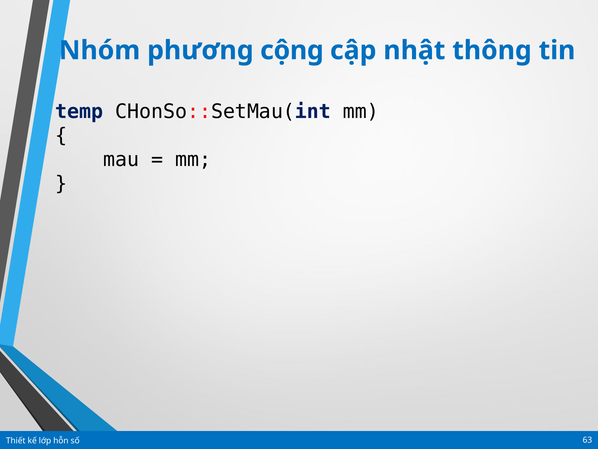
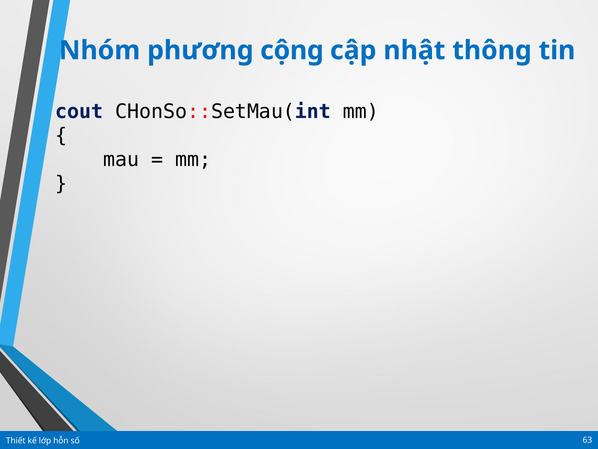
temp: temp -> cout (79, 112)
